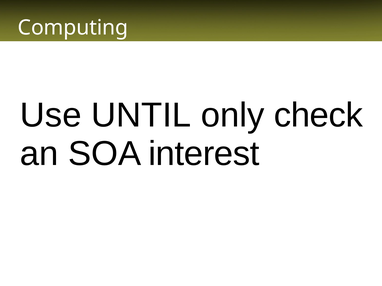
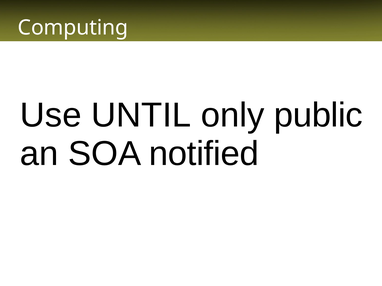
check: check -> public (318, 115)
interest: interest -> notified (204, 154)
